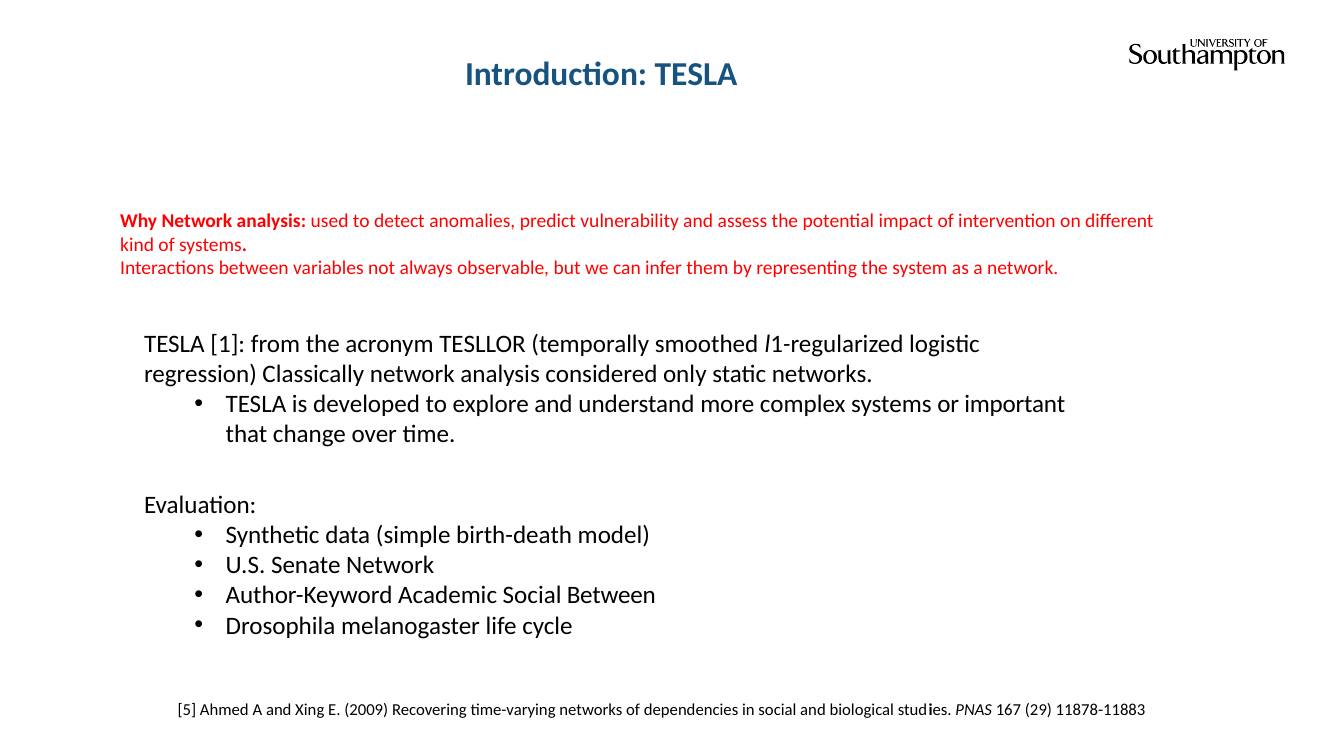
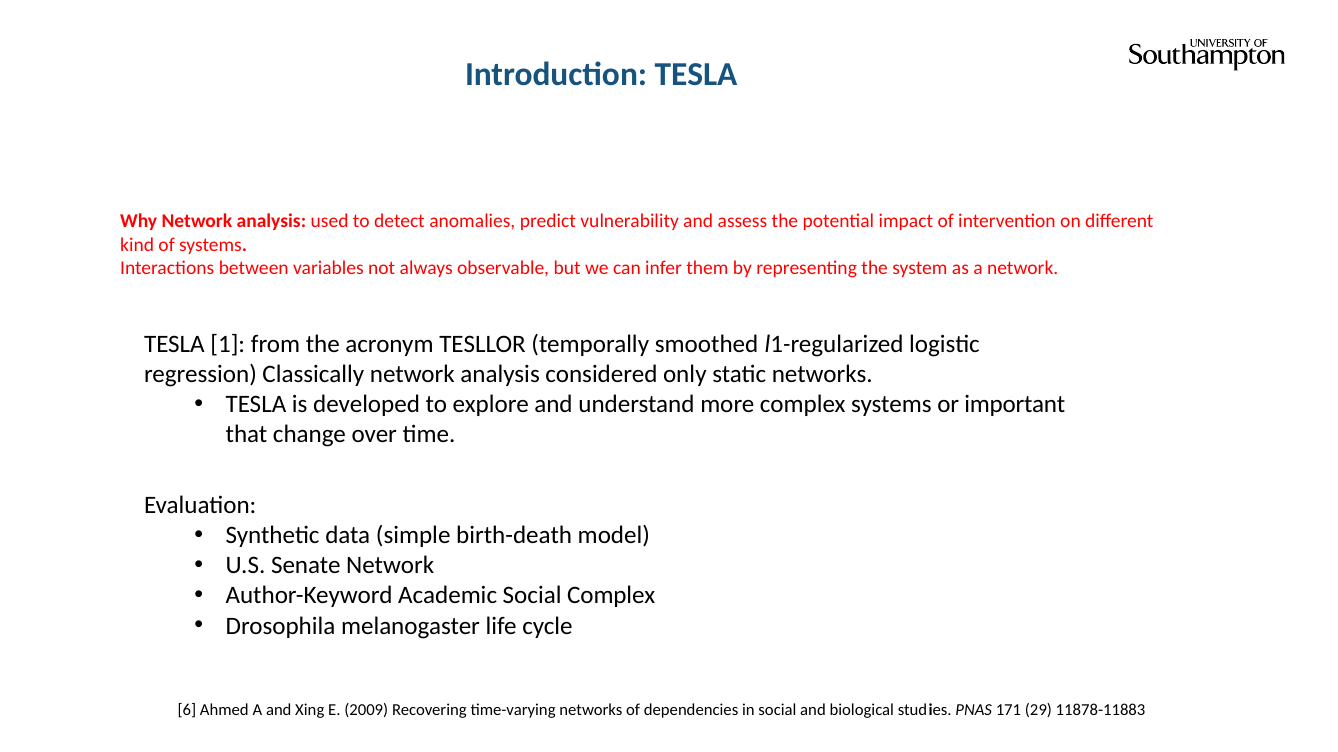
Social Between: Between -> Complex (611, 596)
5: 5 -> 6 (187, 711)
167: 167 -> 171 (1008, 711)
